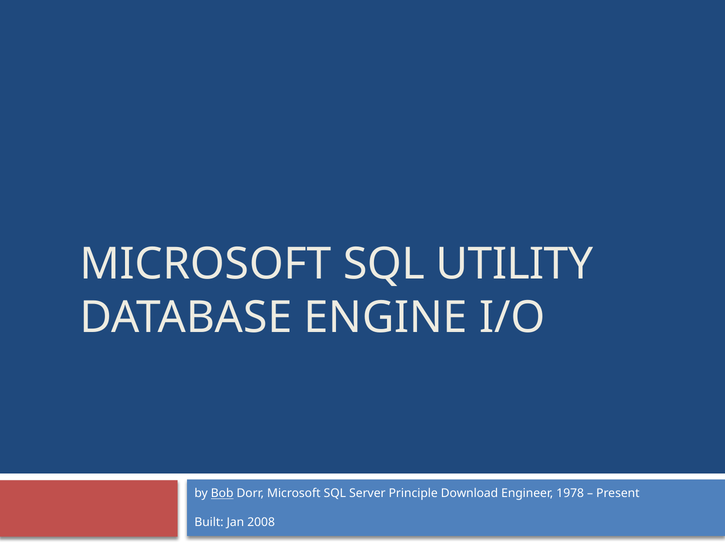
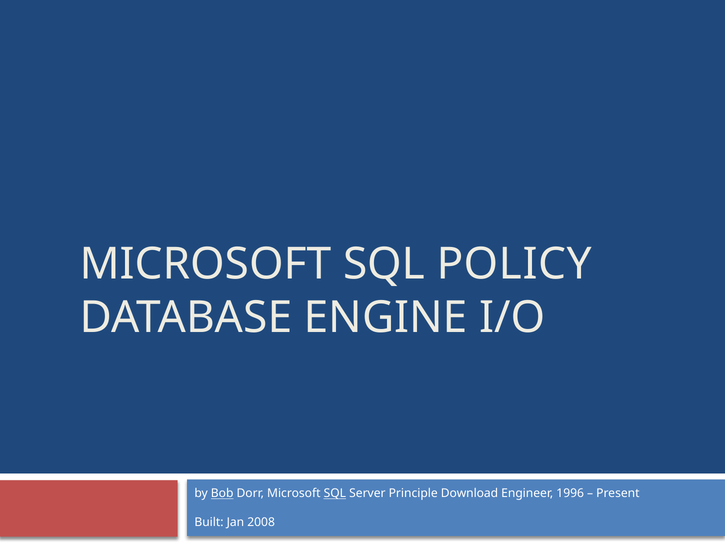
UTILITY: UTILITY -> POLICY (514, 264)
SQL underline: none -> present (335, 493)
1978: 1978 -> 1996 (570, 493)
